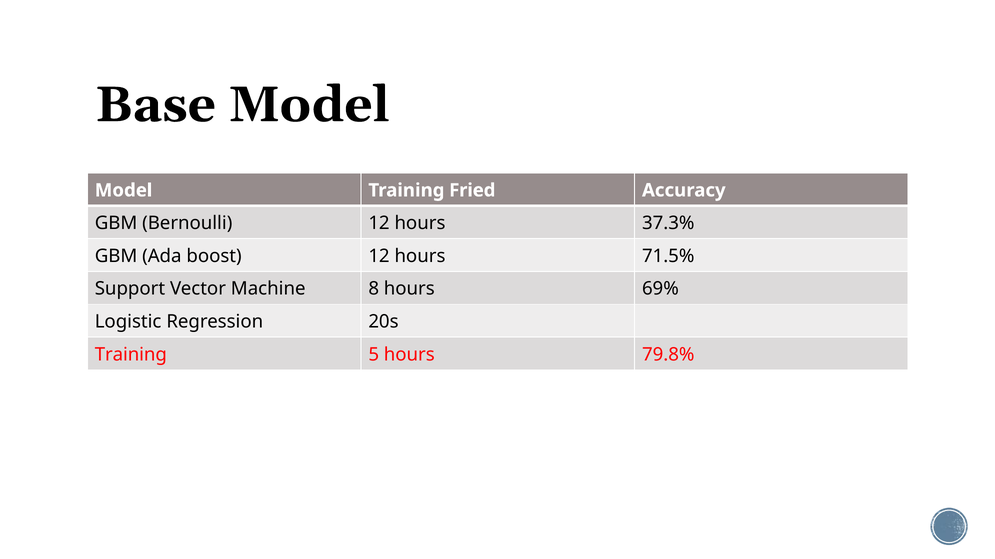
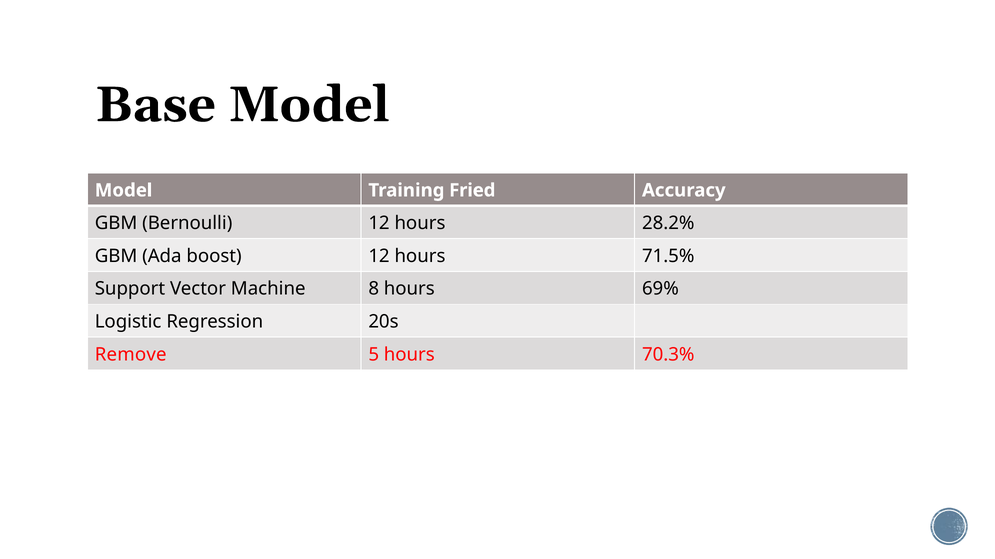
37.3%: 37.3% -> 28.2% (668, 223)
Training: Training -> Remove (131, 355)
79.8%: 79.8% -> 70.3% (668, 355)
